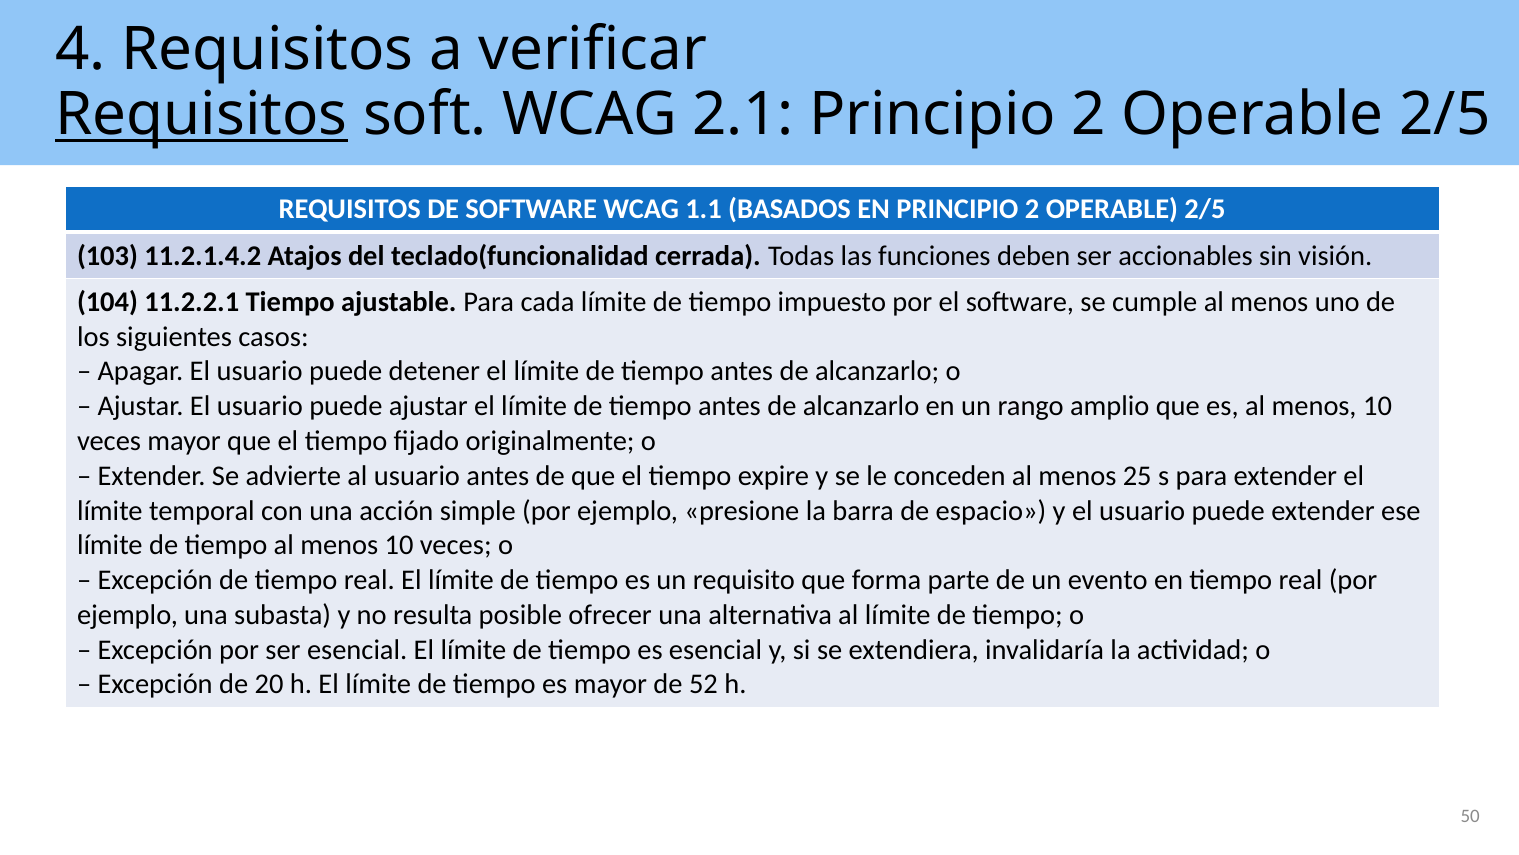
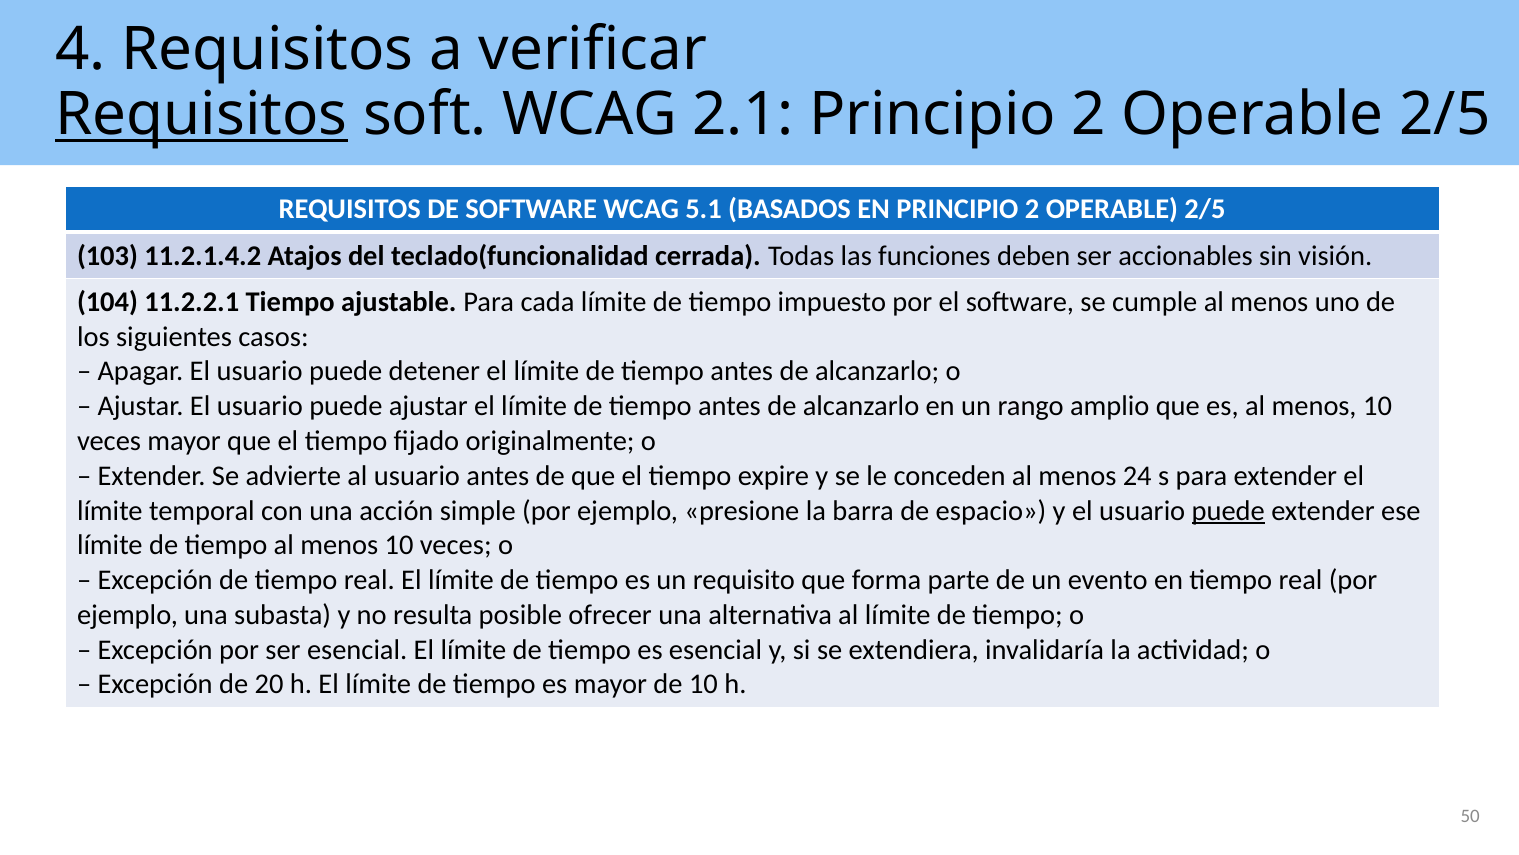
1.1: 1.1 -> 5.1 (704, 209)
25: 25 -> 24 (1137, 476)
puede underline: none -> present (1228, 510)
de 52: 52 -> 10 (703, 684)
